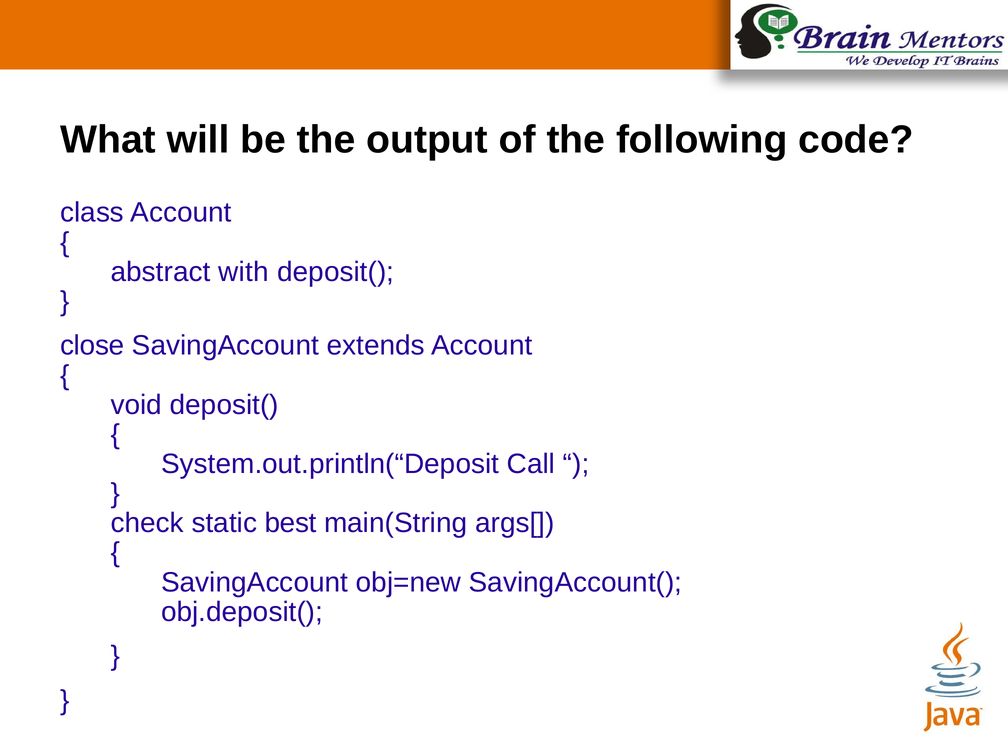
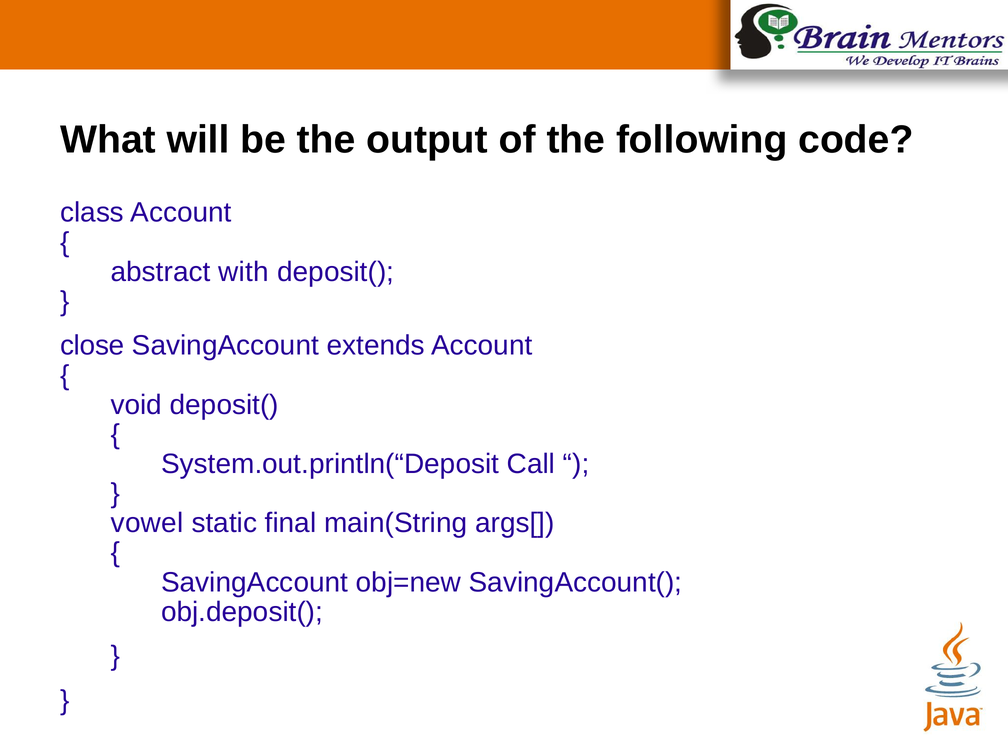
check: check -> vowel (147, 523)
best: best -> final (291, 523)
